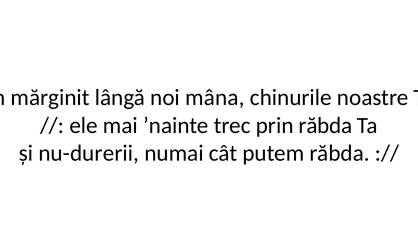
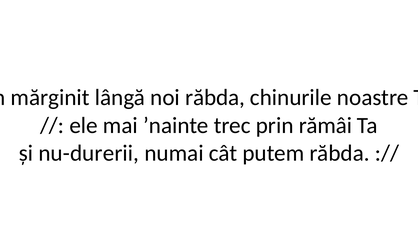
noi mâna: mâna -> răbda (215, 98)
prin răbda: răbda -> rămâi (325, 125)
